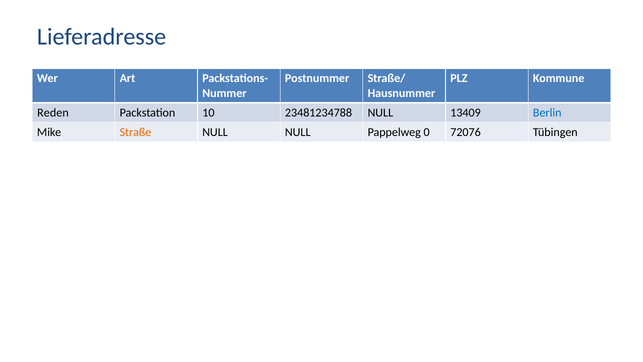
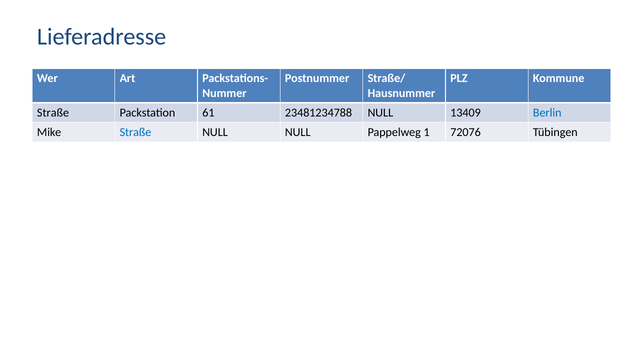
Reden: Reden -> Straße (53, 113)
10: 10 -> 61 (208, 113)
Straße colour: orange -> blue (135, 132)
0: 0 -> 1 (427, 132)
